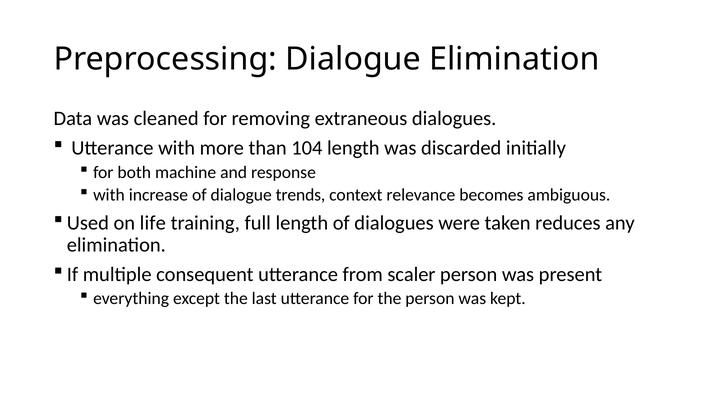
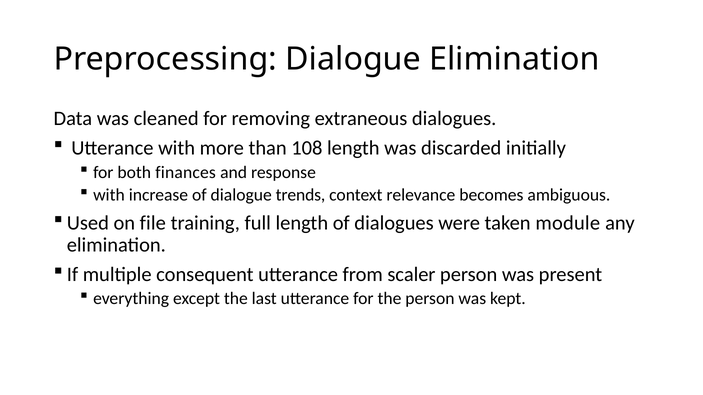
104: 104 -> 108 (307, 148)
machine: machine -> finances (186, 173)
life: life -> file (153, 223)
reduces: reduces -> module (568, 223)
